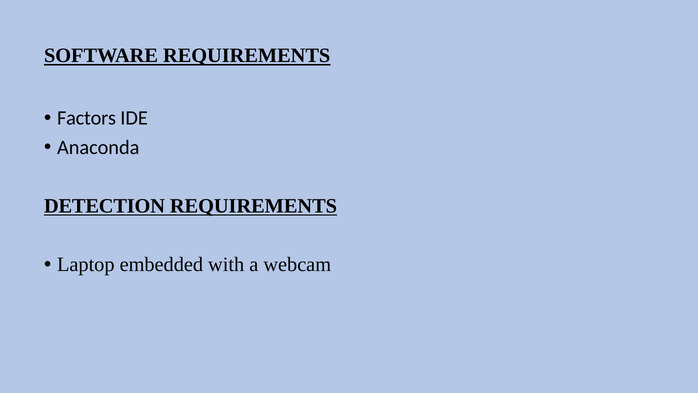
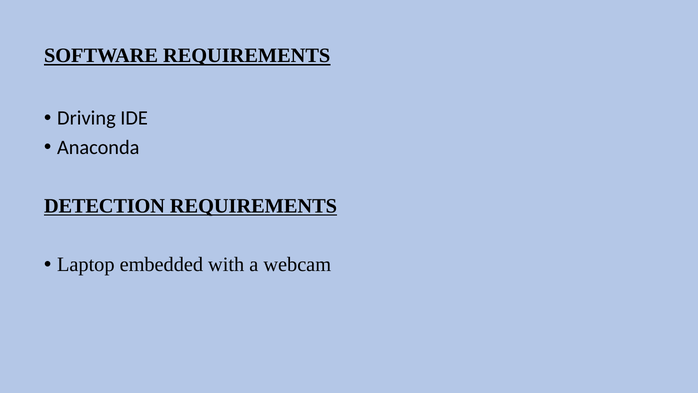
Factors: Factors -> Driving (86, 118)
